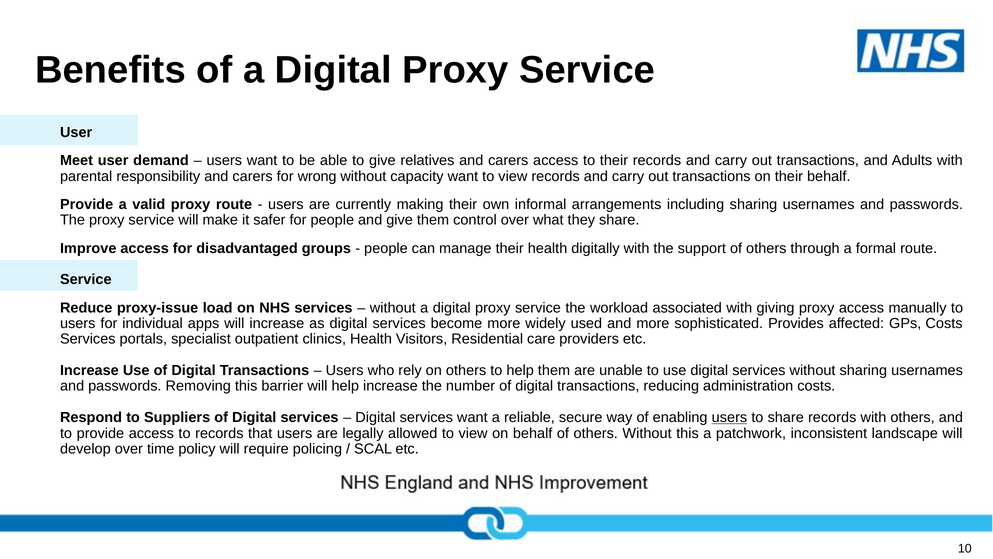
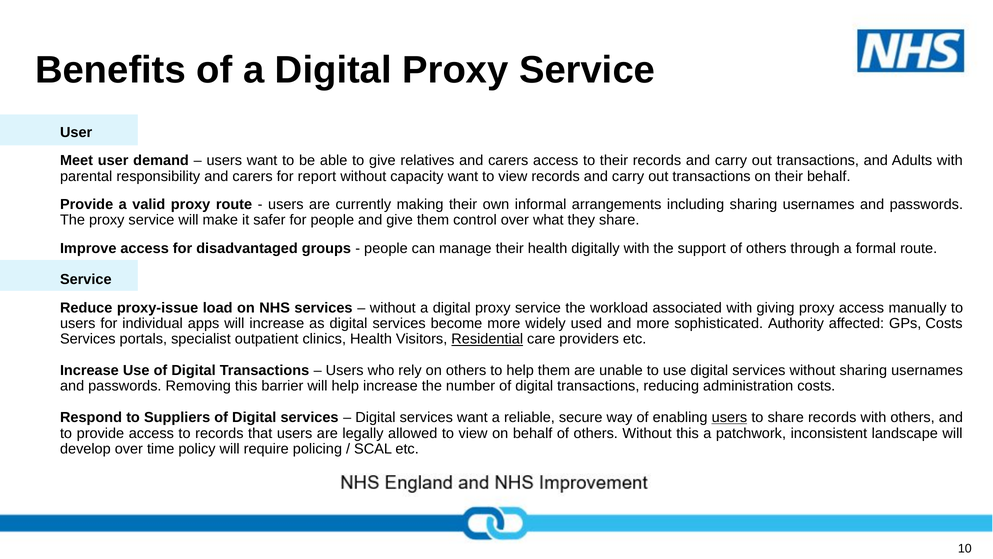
wrong: wrong -> report (317, 176)
Provides: Provides -> Authority (796, 323)
Residential underline: none -> present (487, 339)
